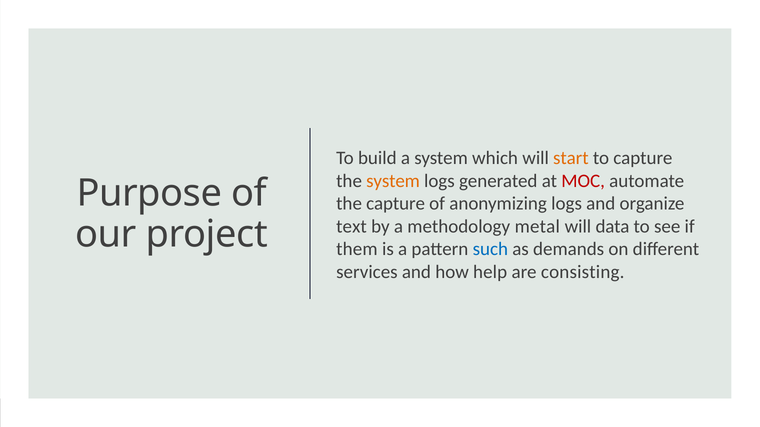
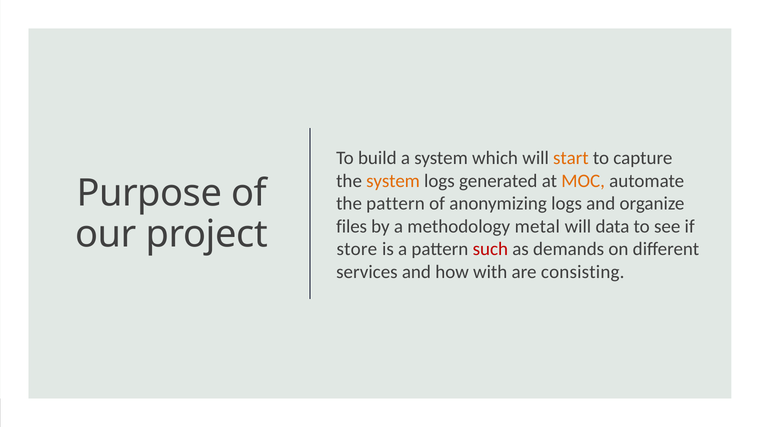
MOC colour: red -> orange (583, 181)
the capture: capture -> pattern (395, 204)
text: text -> files (352, 227)
them: them -> store (357, 250)
such colour: blue -> red (490, 250)
help: help -> with (490, 272)
